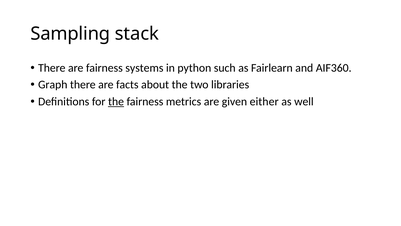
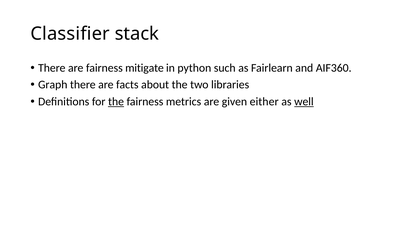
Sampling: Sampling -> Classifier (70, 34)
systems: systems -> mitigate (144, 68)
well underline: none -> present (304, 101)
